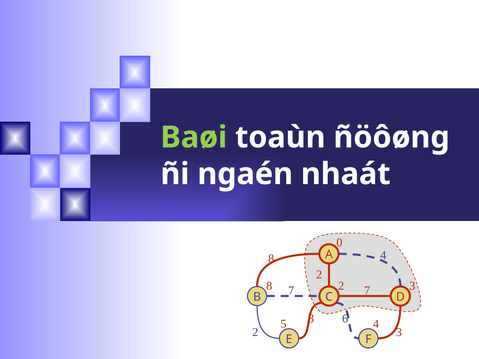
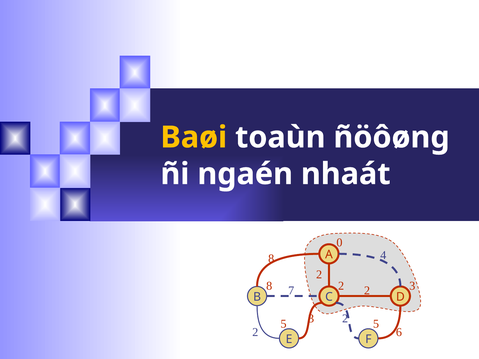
Baøi colour: light green -> yellow (194, 137)
7 7: 7 -> 2 (367, 291)
6: 6 -> 2 (345, 319)
5 4: 4 -> 5 (376, 324)
3: 3 -> 6 (399, 333)
